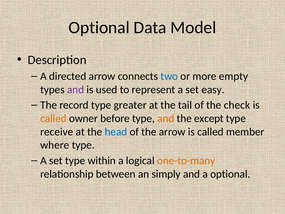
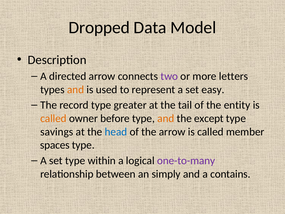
Optional: Optional -> Dropped (99, 28)
two colour: blue -> purple (169, 76)
empty: empty -> letters (234, 76)
and colour: purple -> orange (76, 89)
check: check -> entity (237, 105)
receive: receive -> savings (57, 132)
where: where -> spaces (55, 145)
one-to-many colour: orange -> purple (186, 160)
a optional: optional -> contains (230, 174)
